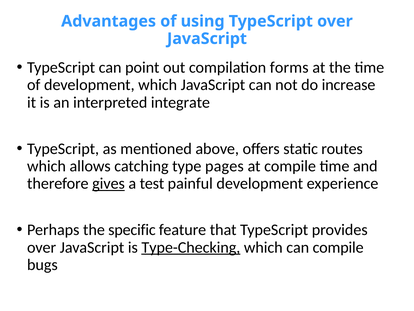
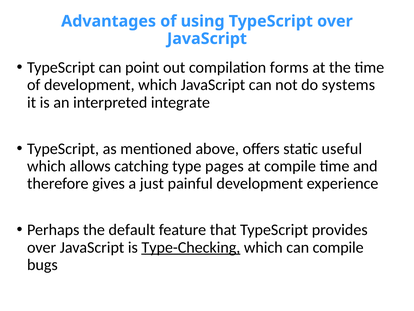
increase: increase -> systems (348, 85)
routes: routes -> useful (342, 148)
gives underline: present -> none (109, 183)
test: test -> just (152, 183)
specific: specific -> default (132, 230)
